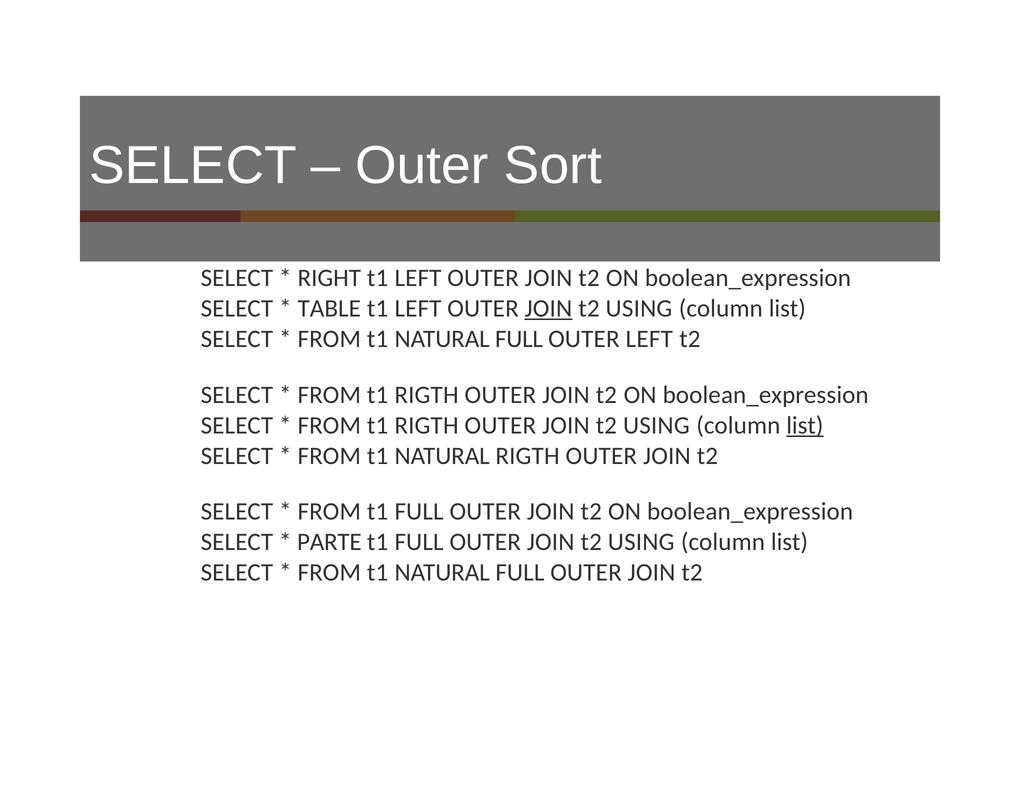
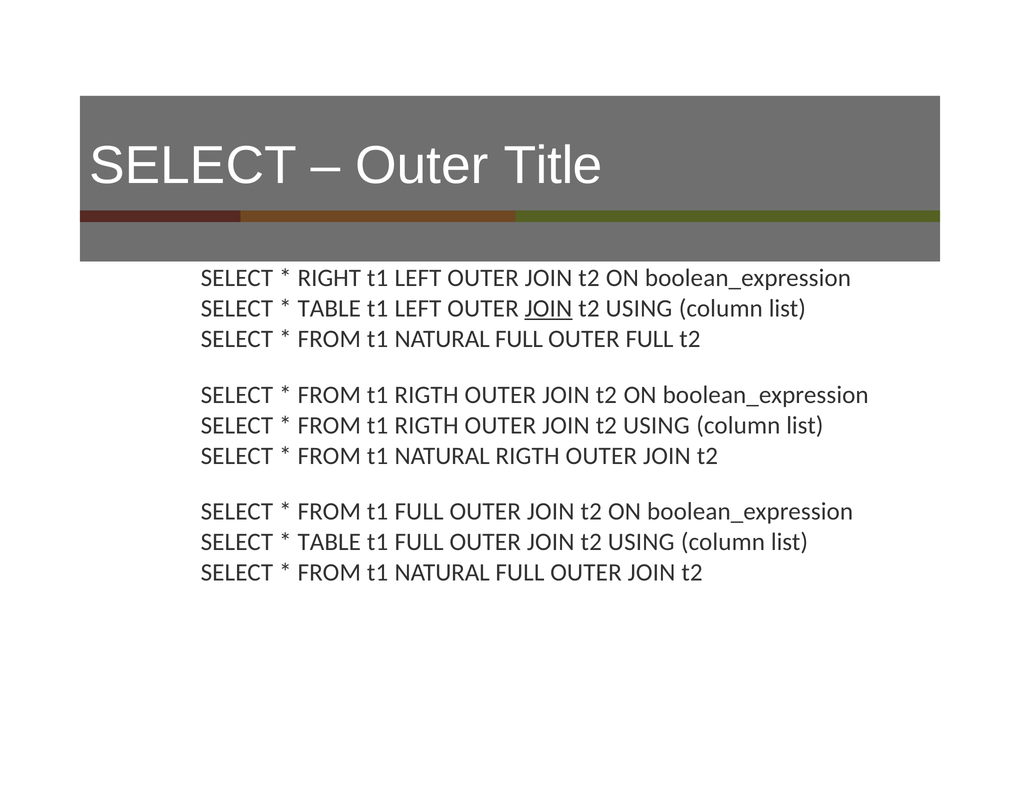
Sort: Sort -> Title (553, 166)
OUTER LEFT: LEFT -> FULL (650, 339)
list underline: present -> none (805, 425)
PARTE: PARTE -> TABLE (329, 542)
